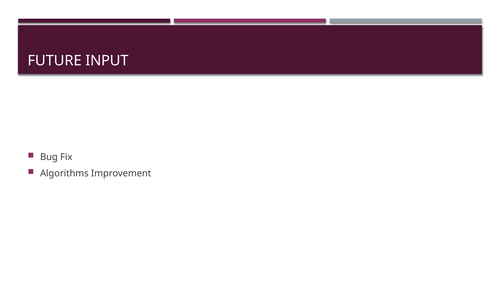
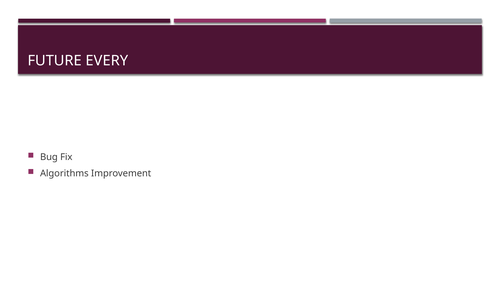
INPUT: INPUT -> EVERY (107, 61)
